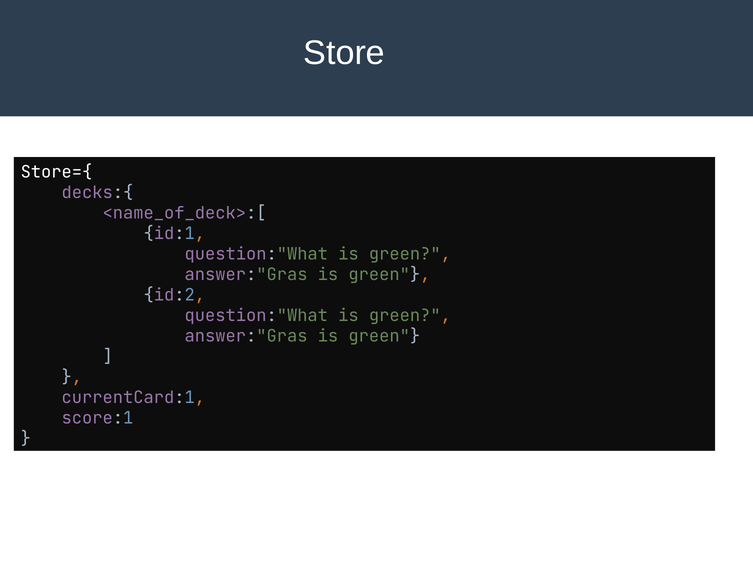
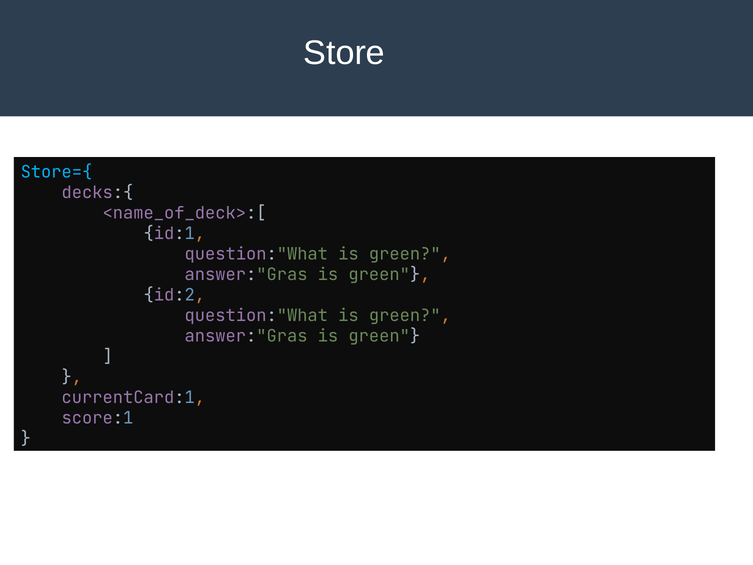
Store={ colour: white -> light blue (56, 172)
